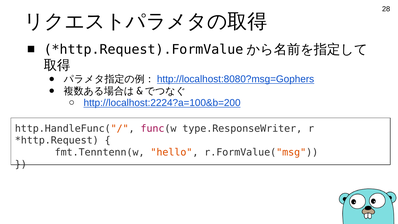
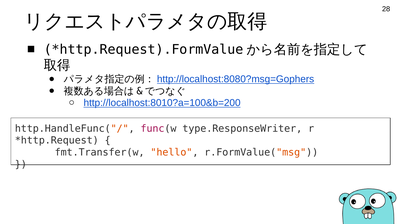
http://localhost:2224?a=100&b=200: http://localhost:2224?a=100&b=200 -> http://localhost:8010?a=100&b=200 (162, 103)
fmt.Tenntenn(w: fmt.Tenntenn(w -> fmt.Transfer(w (100, 152)
